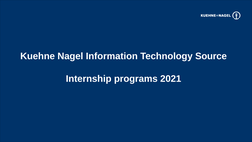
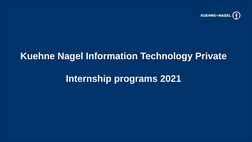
Source: Source -> Private (211, 56)
